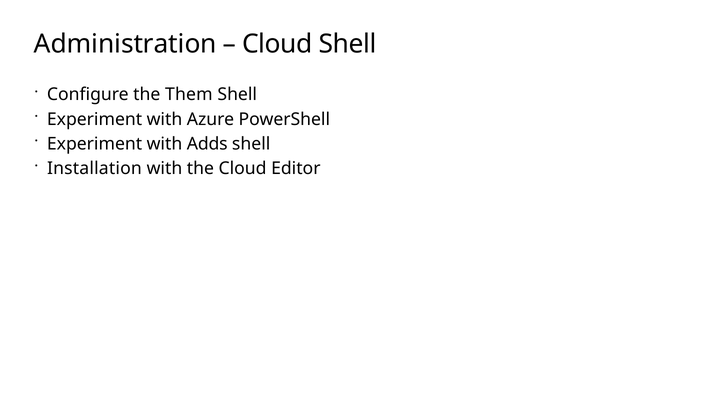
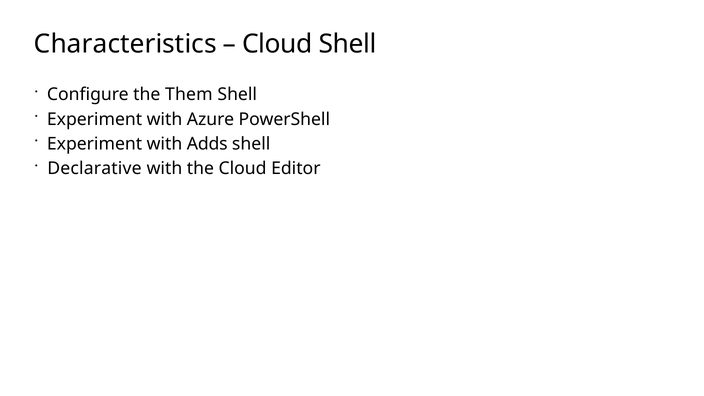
Administration: Administration -> Characteristics (125, 44)
Installation: Installation -> Declarative (94, 169)
